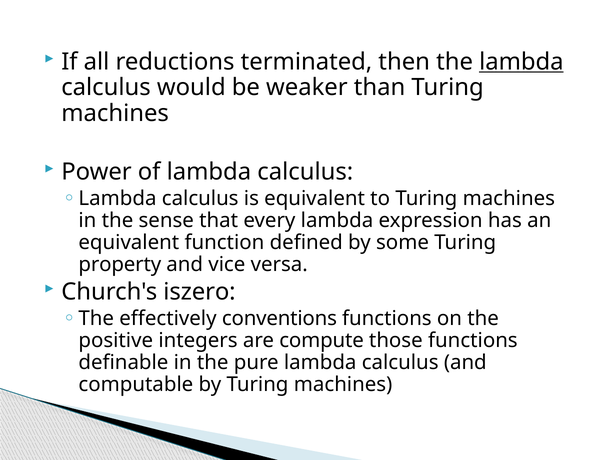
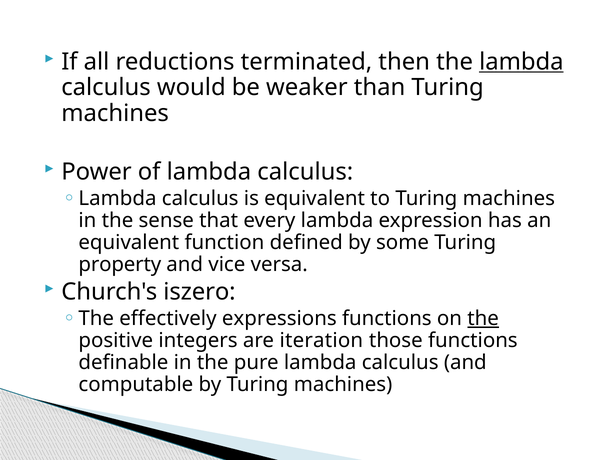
conventions: conventions -> expressions (279, 319)
the underline: none -> present (483, 319)
compute: compute -> iteration (321, 341)
